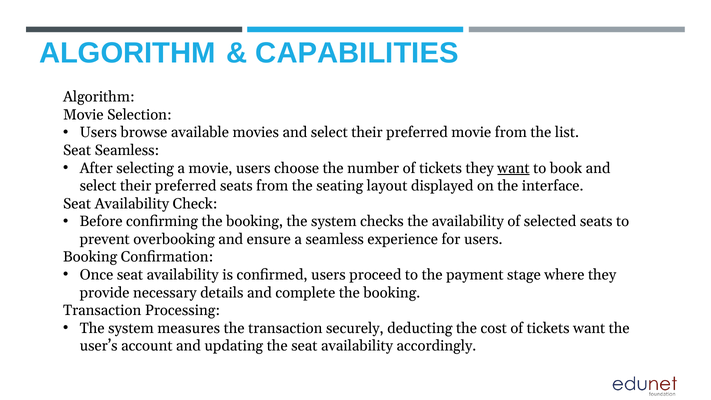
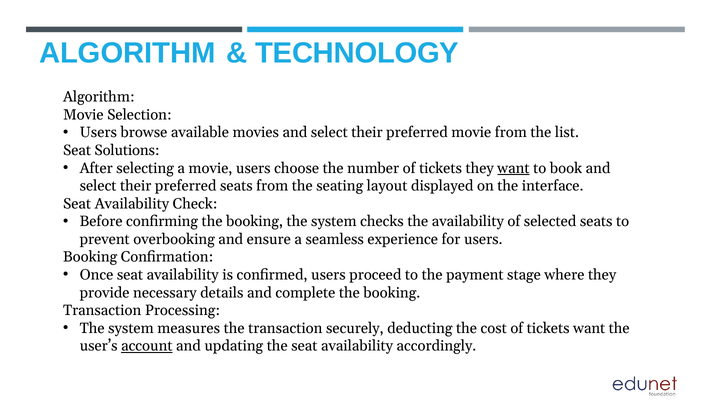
CAPABILITIES: CAPABILITIES -> TECHNOLOGY (357, 53)
Seat Seamless: Seamless -> Solutions (127, 150)
account underline: none -> present (147, 346)
